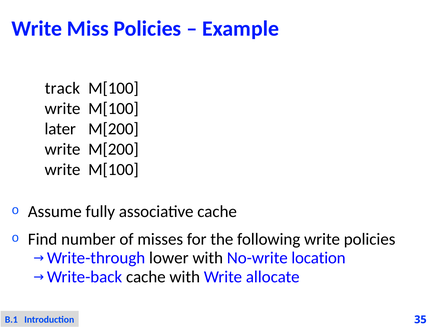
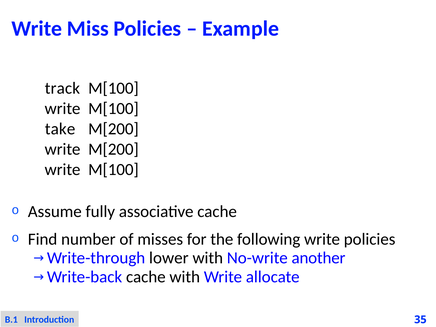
later: later -> take (60, 129)
location: location -> another (318, 258)
